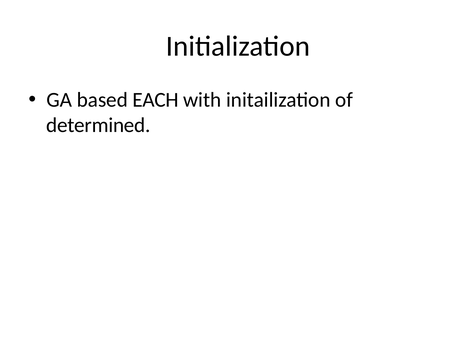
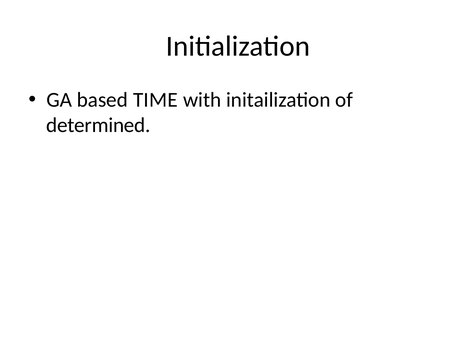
EACH: EACH -> TIME (155, 100)
